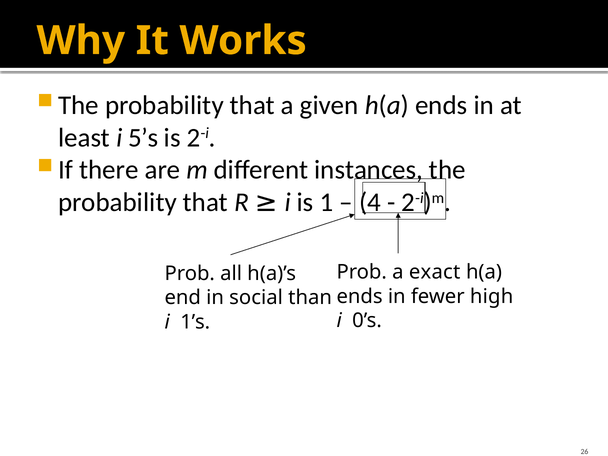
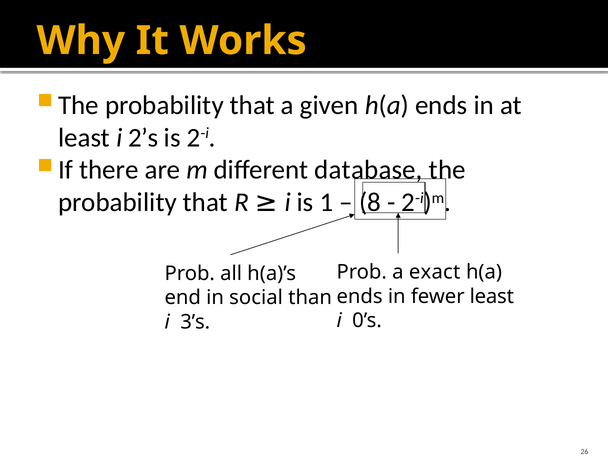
5’s: 5’s -> 2’s (143, 138)
instances: instances -> database (369, 170)
4: 4 -> 8 (370, 202)
fewer high: high -> least (492, 296)
1’s: 1’s -> 3’s (195, 322)
